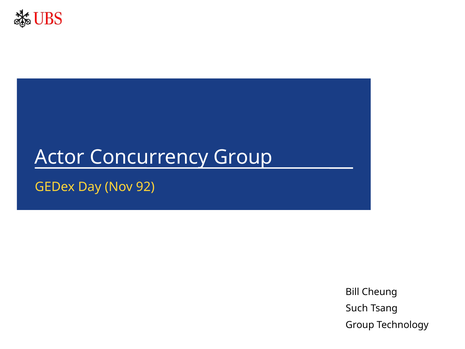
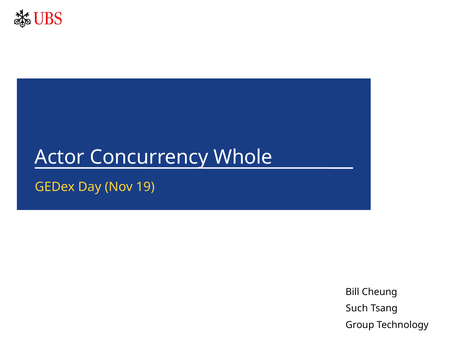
Concurrency Group: Group -> Whole (243, 157)
92: 92 -> 19 (145, 187)
